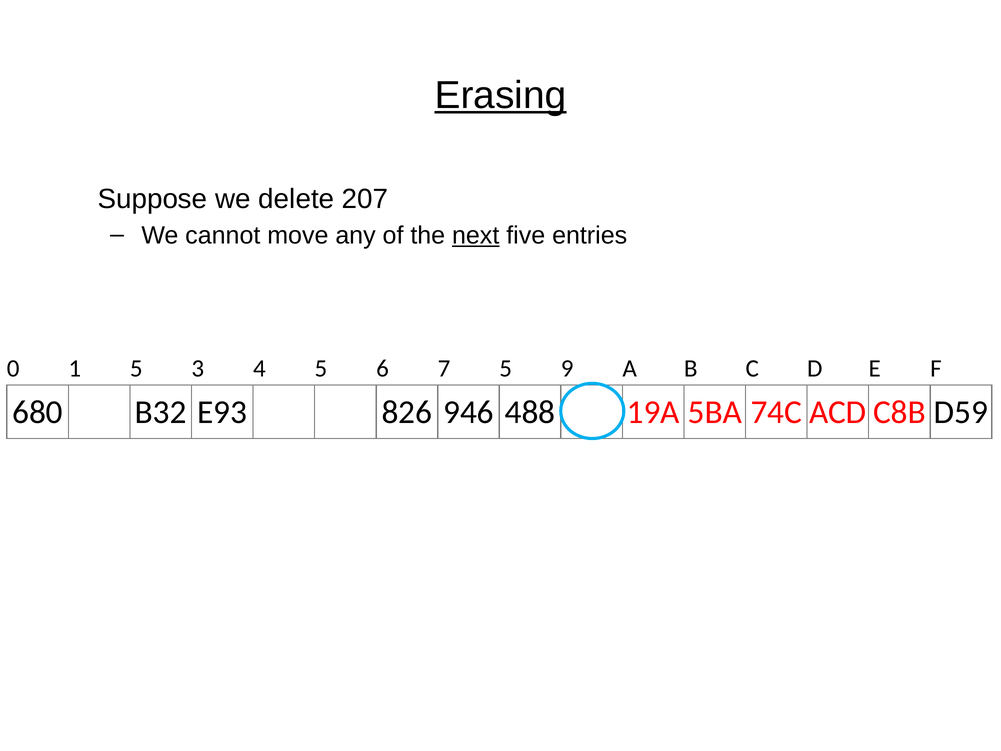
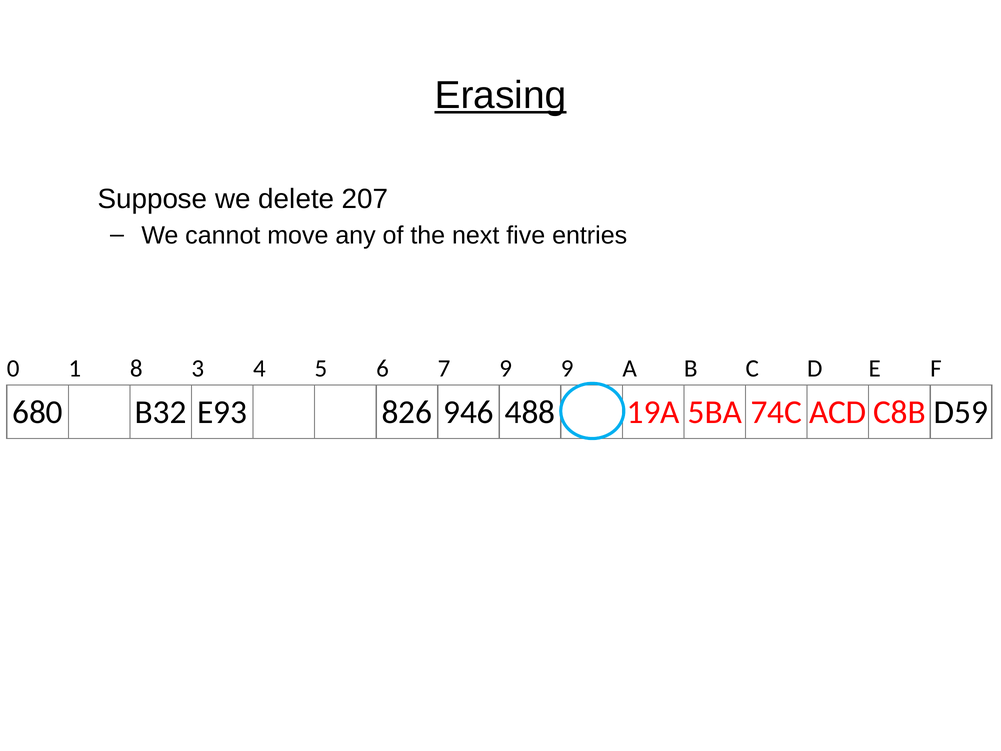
next underline: present -> none (476, 235)
1 5: 5 -> 8 (136, 369)
7 5: 5 -> 9 (506, 369)
